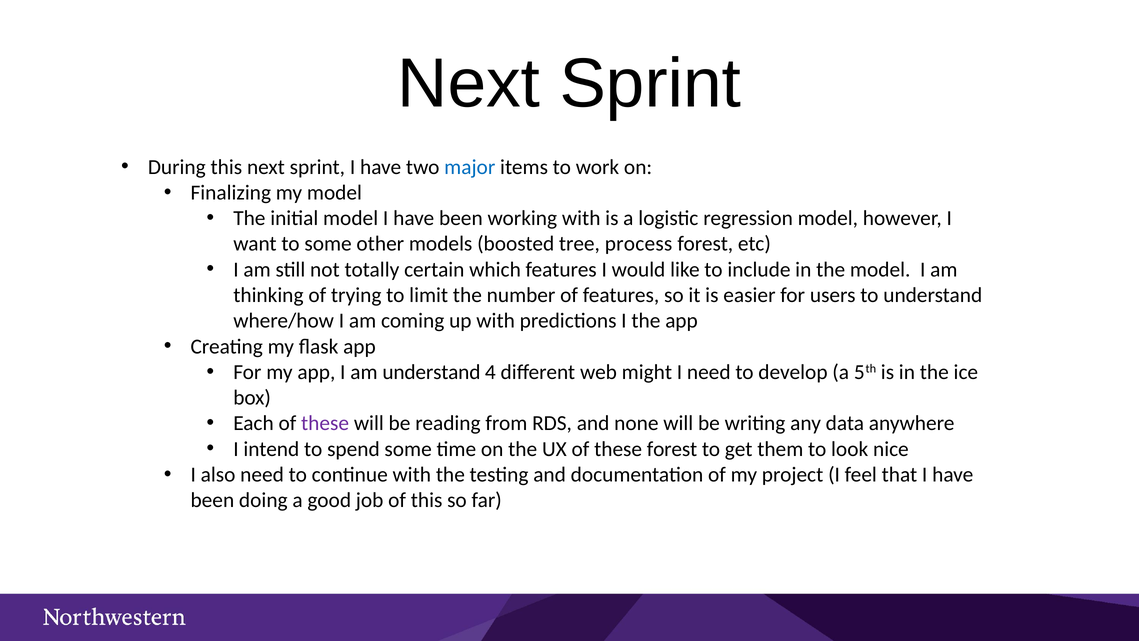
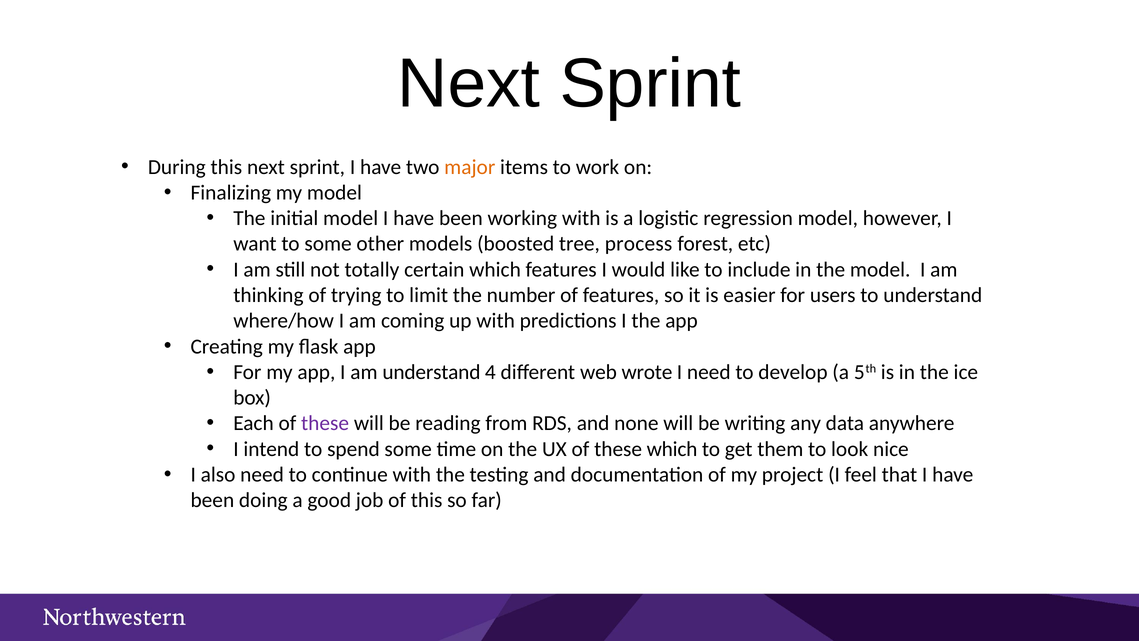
major colour: blue -> orange (470, 167)
might: might -> wrote (647, 372)
these forest: forest -> which (672, 449)
